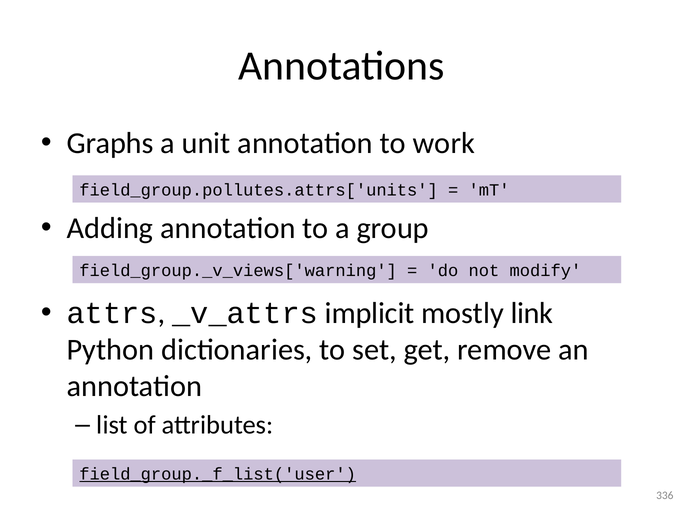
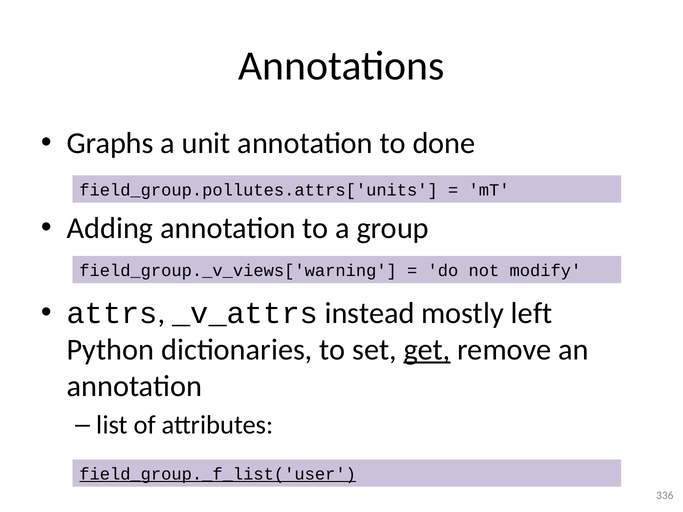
work: work -> done (444, 143)
implicit: implicit -> instead (370, 313)
link: link -> left (532, 313)
get underline: none -> present (427, 350)
